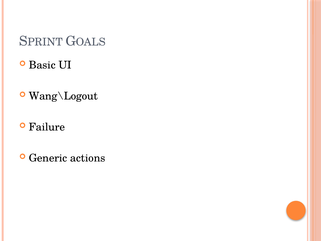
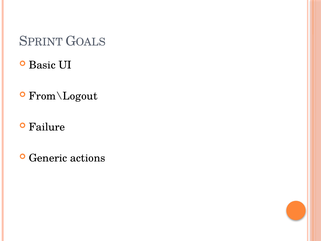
Wang\Logout: Wang\Logout -> From\Logout (63, 96)
